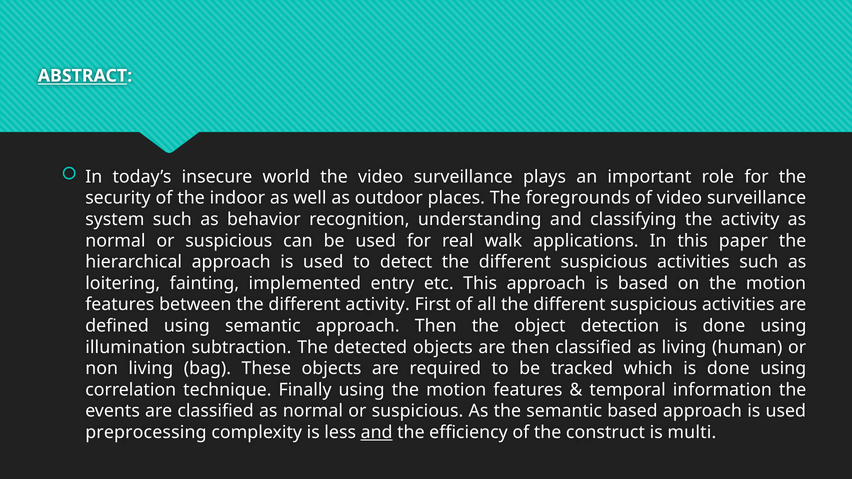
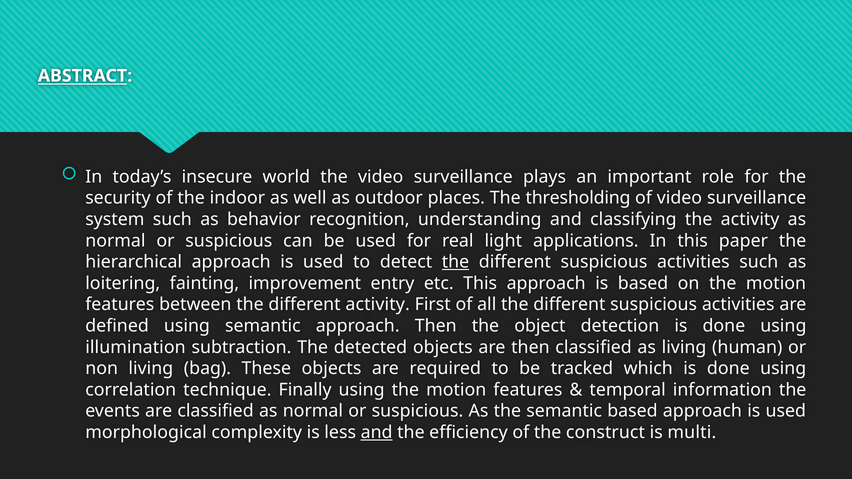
foregrounds: foregrounds -> thresholding (578, 198)
walk: walk -> light (503, 241)
the underline: none -> present (456, 262)
implemented: implemented -> improvement (305, 283)
preprocessing: preprocessing -> morphological (146, 433)
